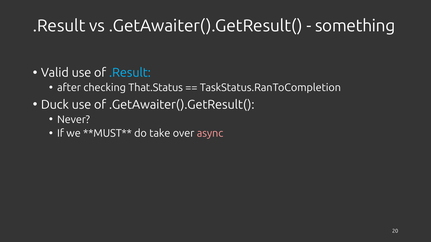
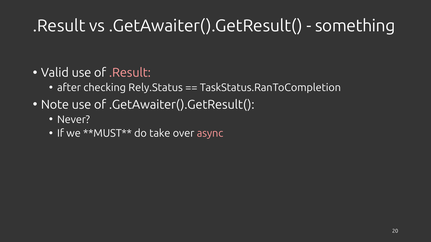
.Result colour: light blue -> pink (130, 73)
That.Status: That.Status -> Rely.Status (156, 88)
Duck: Duck -> Note (55, 105)
